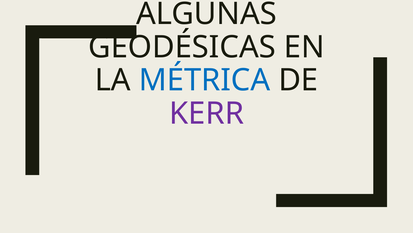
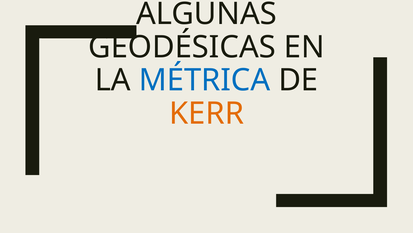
KERR colour: purple -> orange (206, 113)
